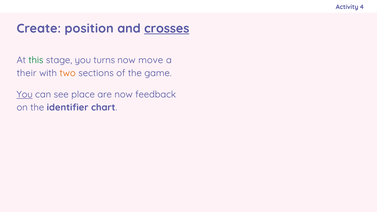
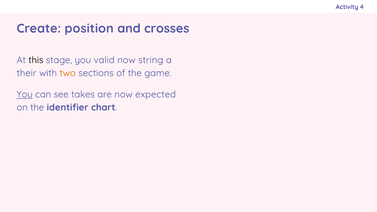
crosses underline: present -> none (167, 28)
this colour: green -> black (36, 60)
turns: turns -> valid (104, 60)
move: move -> string (151, 60)
place: place -> takes (83, 94)
feedback: feedback -> expected (156, 94)
